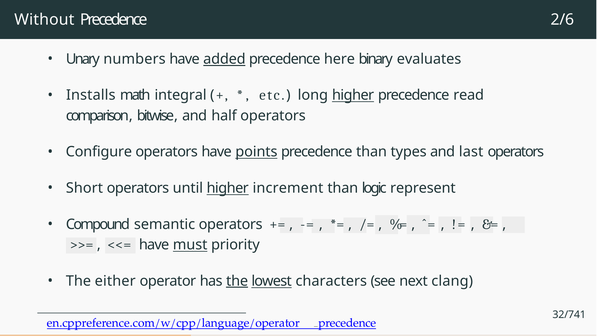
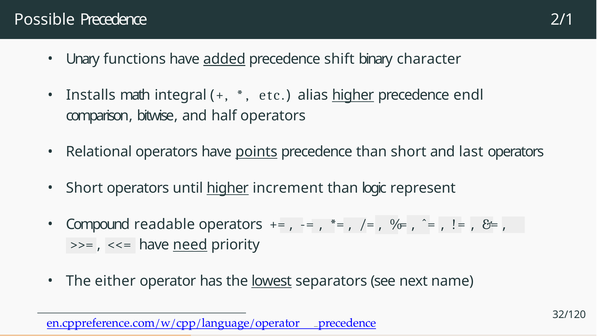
Without: Without -> Possible (44, 20)
2/6: 2/6 -> 2/1 (562, 20)
numbers: numbers -> functions (135, 59)
here: here -> shift (339, 59)
evaluates: evaluates -> character (429, 59)
long: long -> alias (313, 95)
read: read -> endl (468, 95)
Configure: Configure -> Relational (99, 152)
than types: types -> short (409, 152)
semantic: semantic -> readable (164, 224)
must: must -> need (190, 245)
the underline: present -> none (237, 281)
characters: characters -> separators (331, 281)
clang: clang -> name (452, 281)
32/741: 32/741 -> 32/120 (569, 315)
